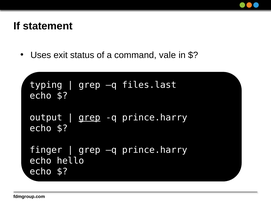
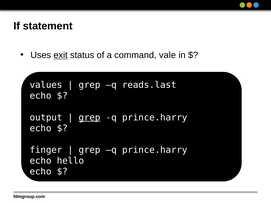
exit underline: none -> present (61, 55)
typing: typing -> values (46, 85)
files.last: files.last -> reads.last (149, 85)
